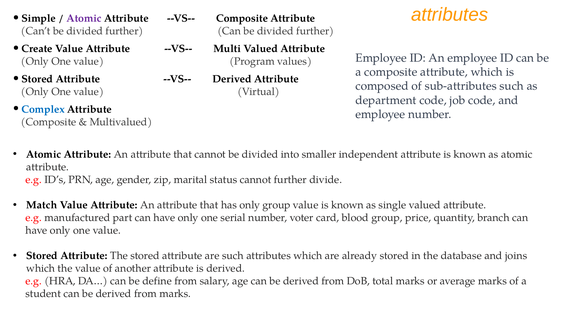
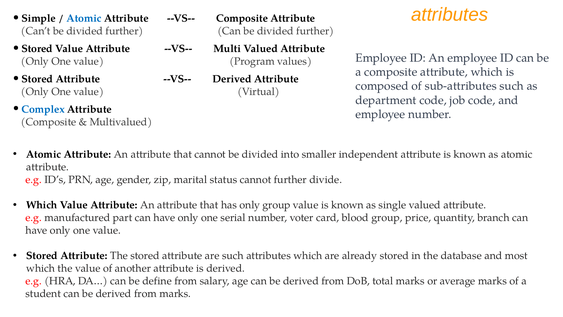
Atomic colour: purple -> blue (84, 18)
Create: Create -> Stored (37, 49)
Match: Match -> Which (42, 205)
joins: joins -> most (516, 256)
